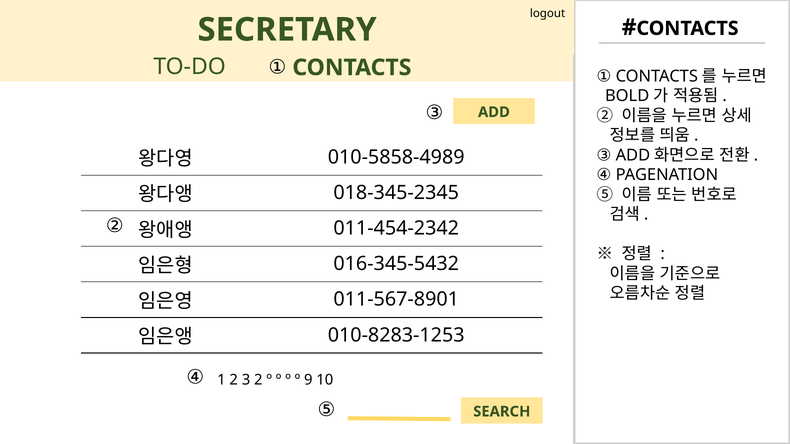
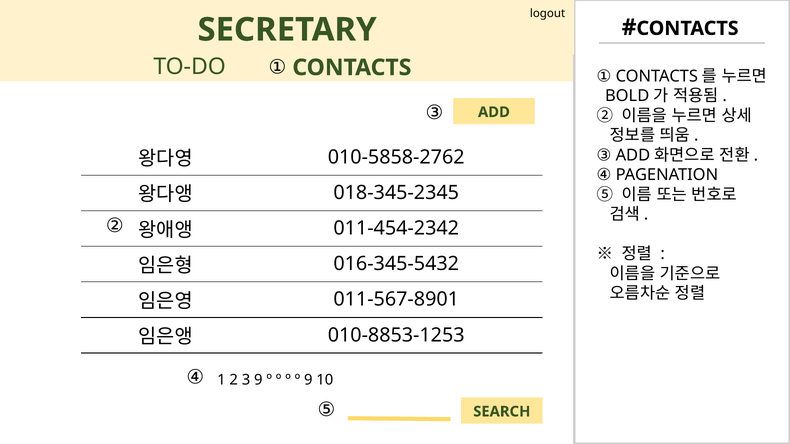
010-5858-4989: 010-5858-4989 -> 010-5858-2762 (396, 157)
010-8283-1253: 010-8283-1253 -> 010-8853-1253 (396, 335)
3 2: 2 -> 9 (258, 380)
